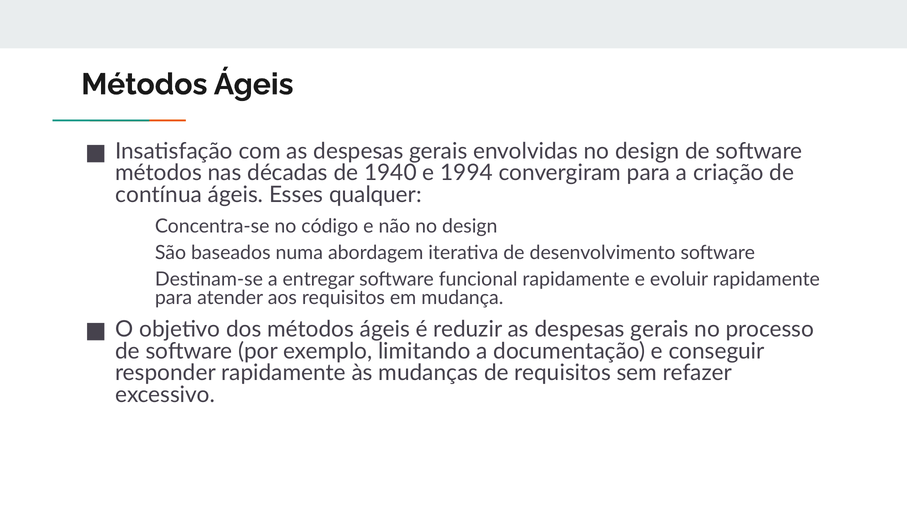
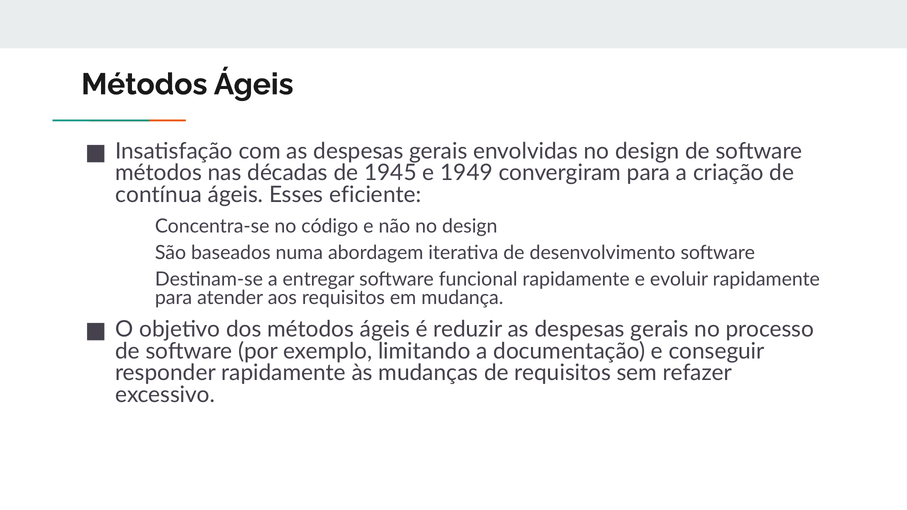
1940: 1940 -> 1945 (390, 173)
1994: 1994 -> 1949 (467, 173)
qualquer: qualquer -> eficiente (375, 195)
